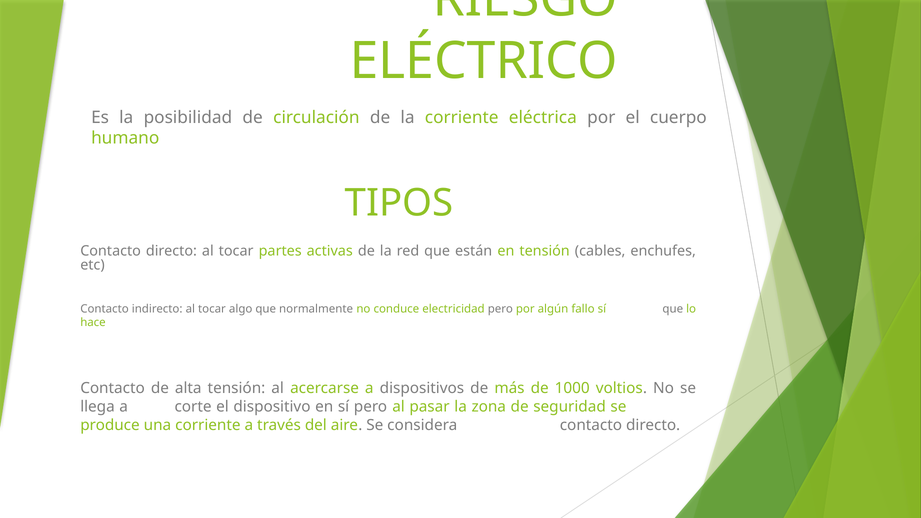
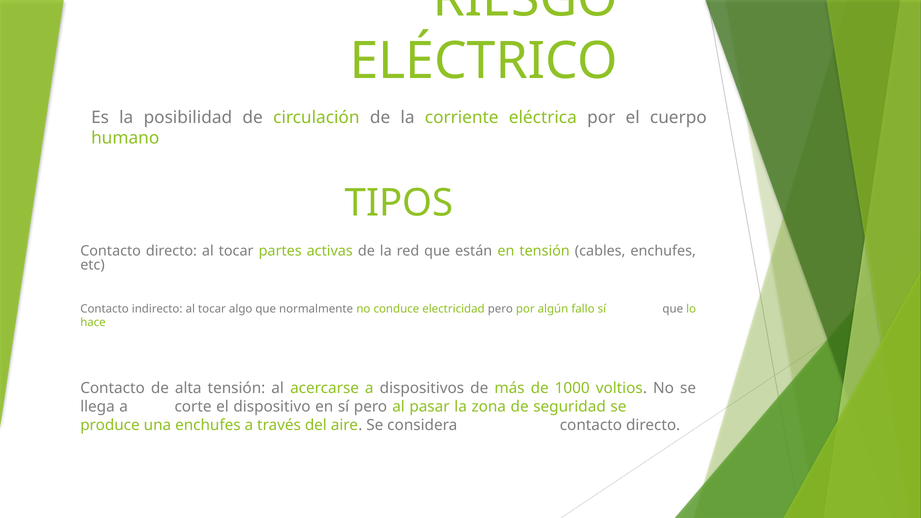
una corriente: corriente -> enchufes (208, 425)
